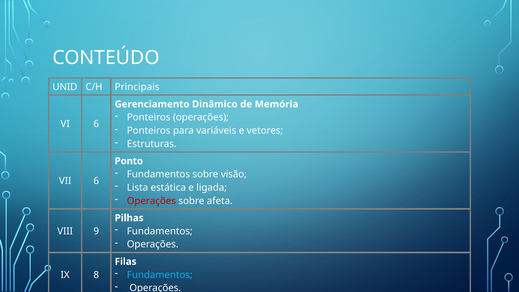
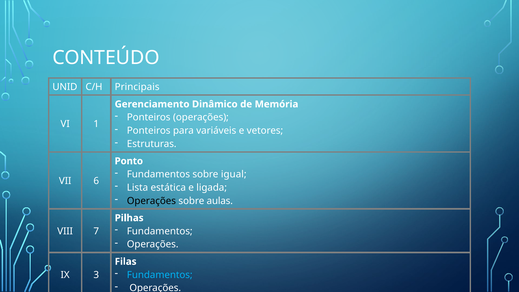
VI 6: 6 -> 1 (96, 124)
visão: visão -> igual (234, 174)
Operações colour: red -> black (151, 201)
afeta: afeta -> aulas (220, 201)
9: 9 -> 7 (96, 231)
8: 8 -> 3 (96, 275)
